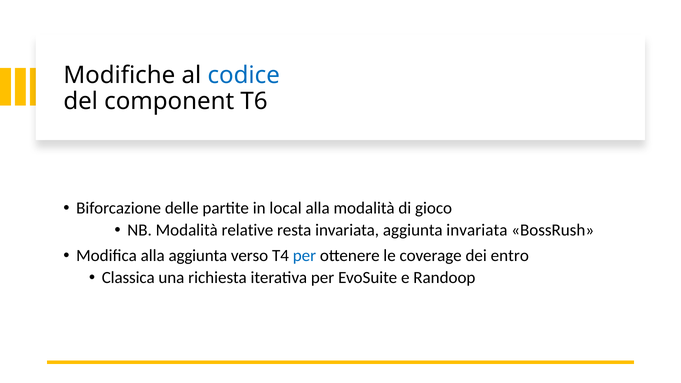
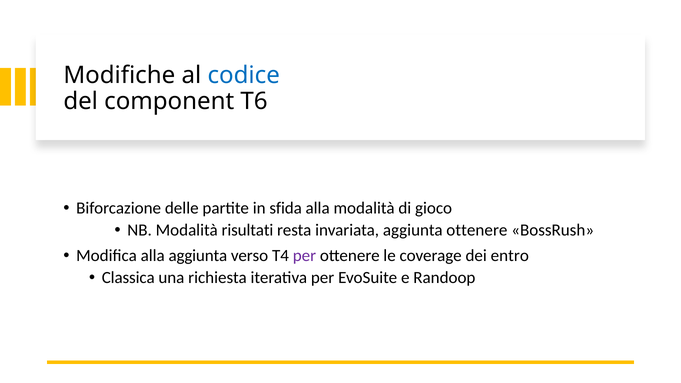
local: local -> sfida (286, 208)
relative: relative -> risultati (247, 230)
aggiunta invariata: invariata -> ottenere (477, 230)
per colour: blue -> purple (304, 256)
